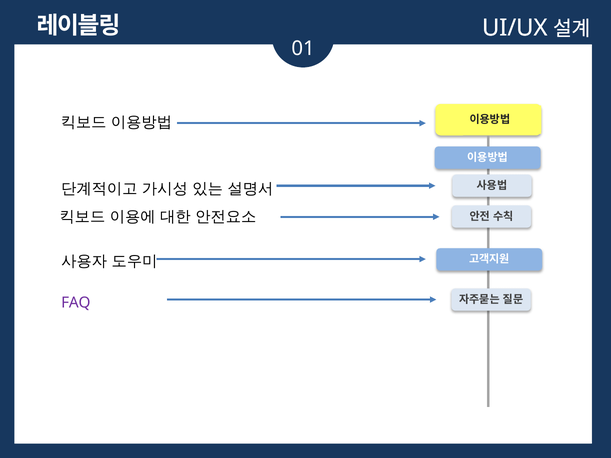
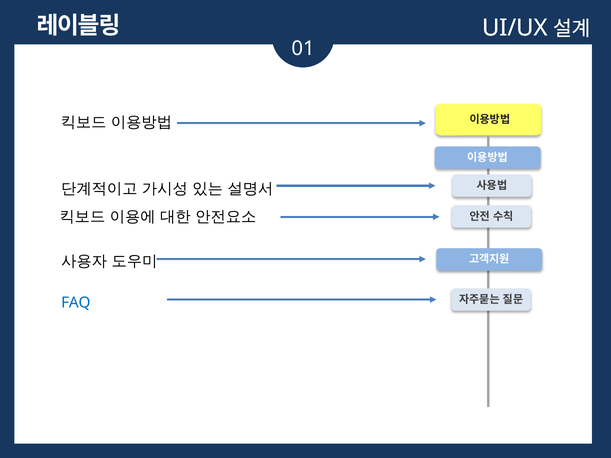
FAQ colour: purple -> blue (76, 303)
